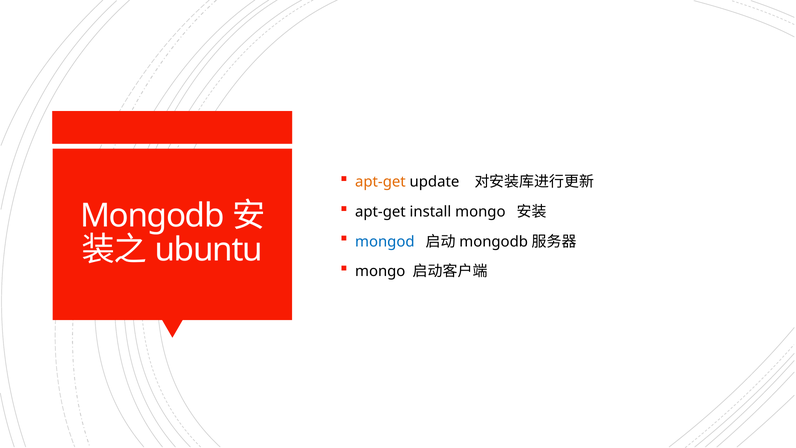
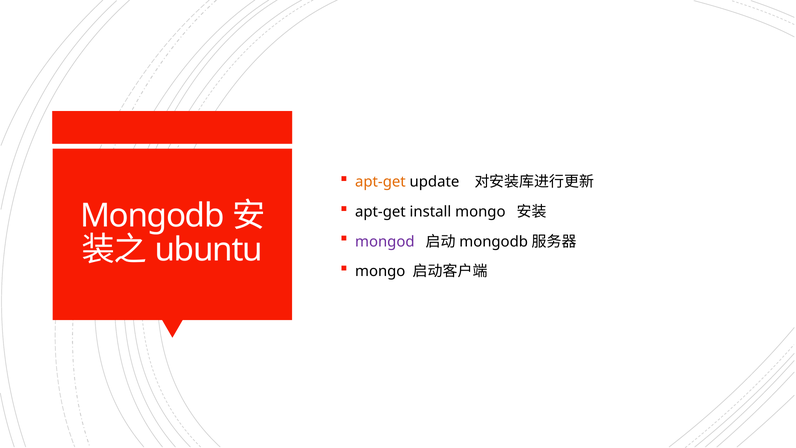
mongod colour: blue -> purple (385, 241)
